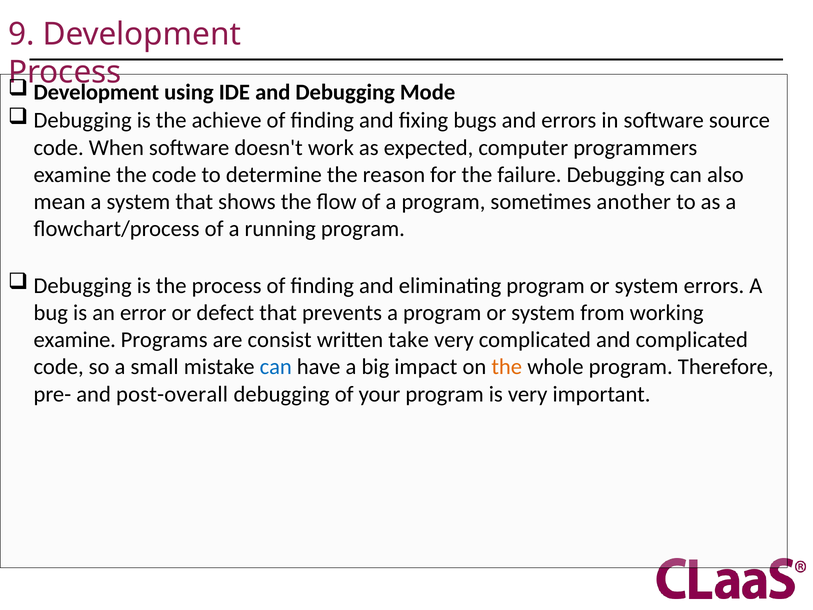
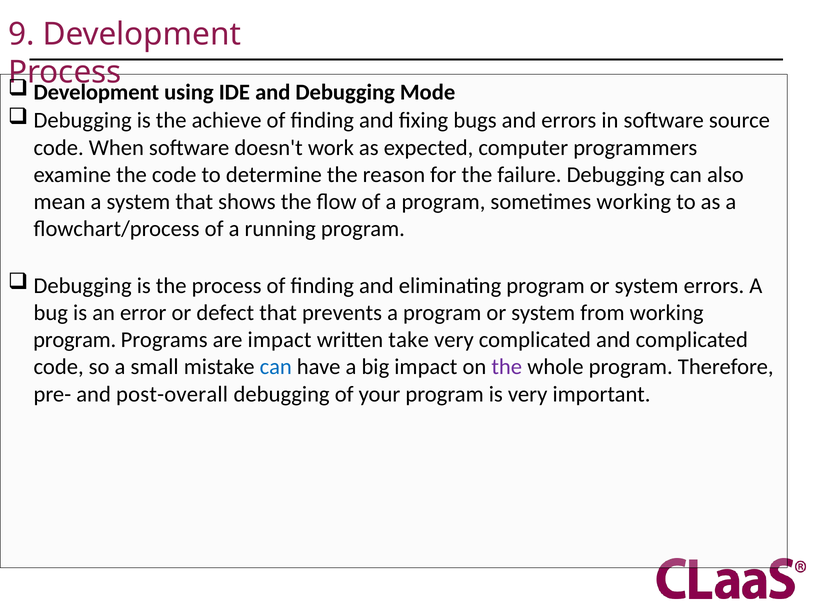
sometimes another: another -> working (634, 202)
examine: examine -> program (75, 340)
are consist: consist -> impact (279, 340)
the colour: orange -> purple (507, 367)
